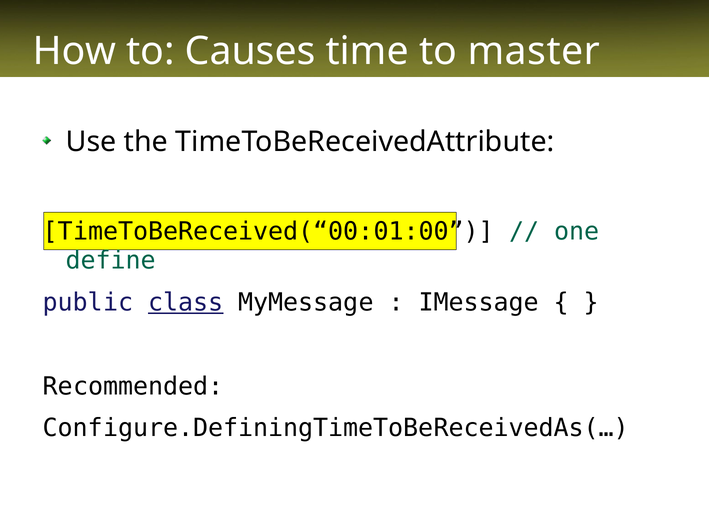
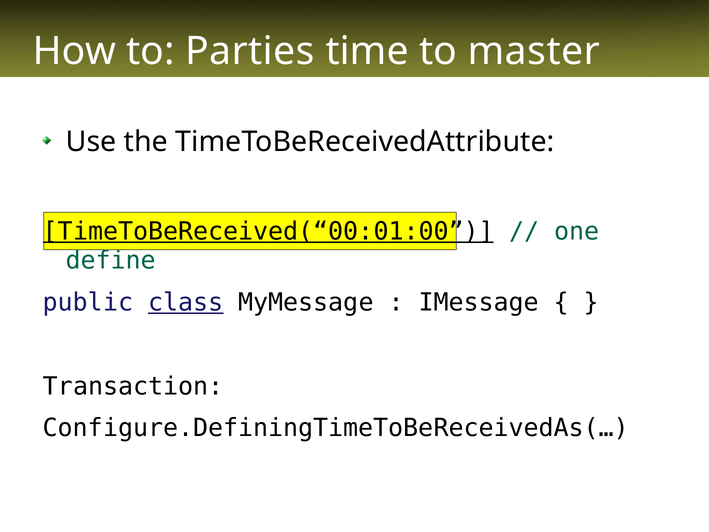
Causes: Causes -> Parties (250, 51)
TimeToBeReceived(“00:01:00 underline: none -> present (268, 231)
Recommended: Recommended -> Transaction (133, 386)
